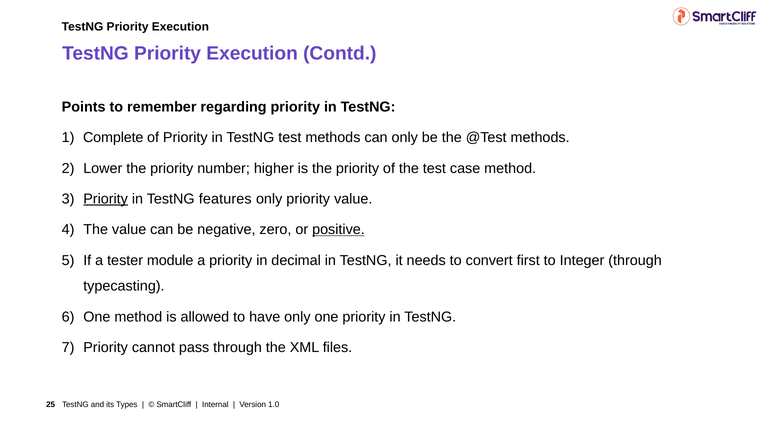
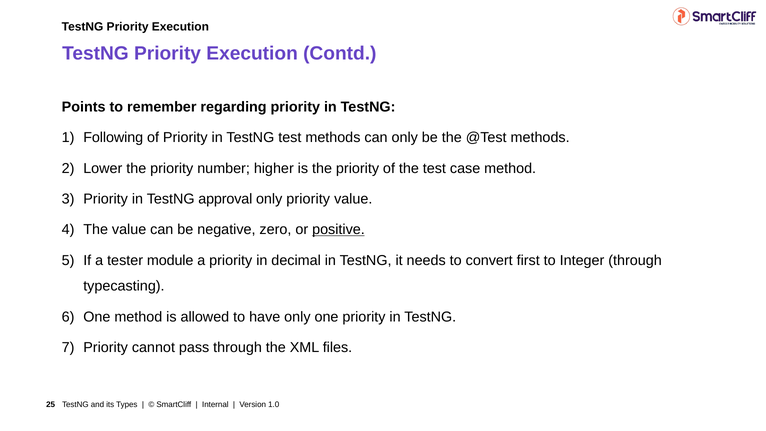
Complete: Complete -> Following (113, 138)
Priority underline: present -> none (106, 199)
features: features -> approval (225, 199)
